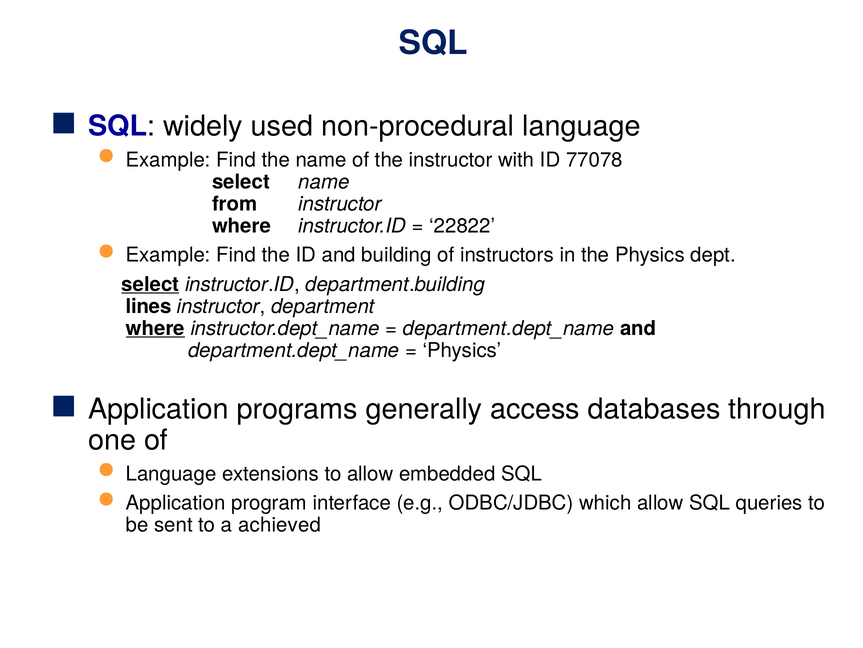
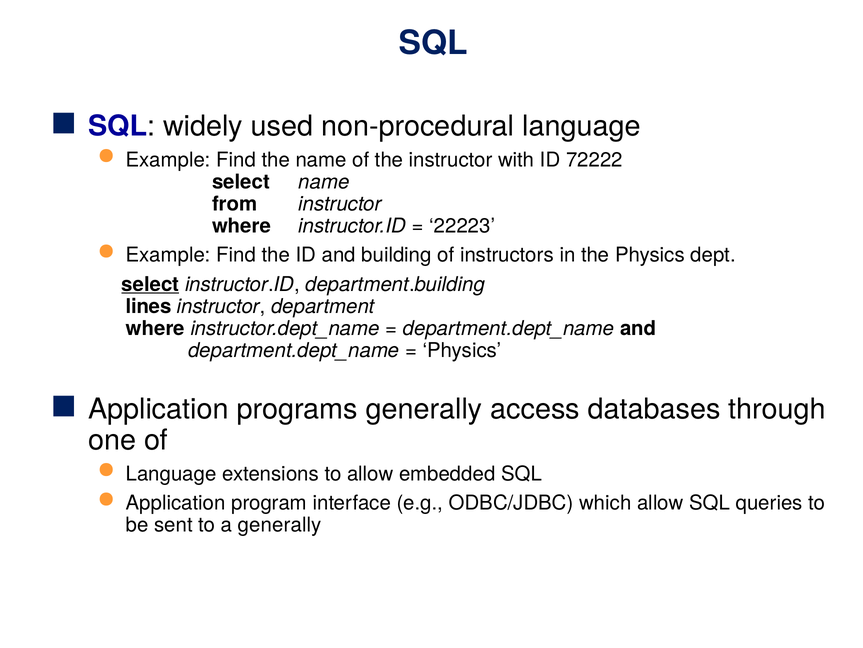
77078: 77078 -> 72222 (594, 160)
22822: 22822 -> 22223 (462, 226)
where underline: present -> none (155, 328)
a achieved: achieved -> generally (280, 524)
